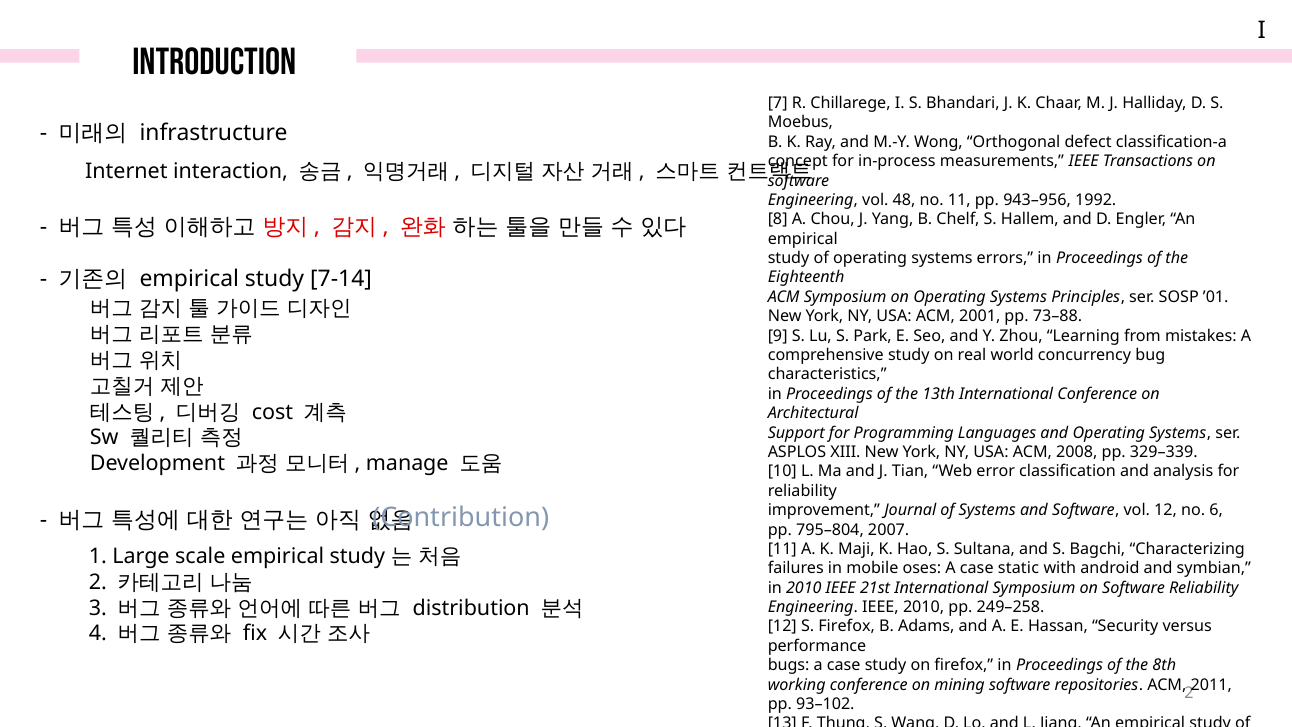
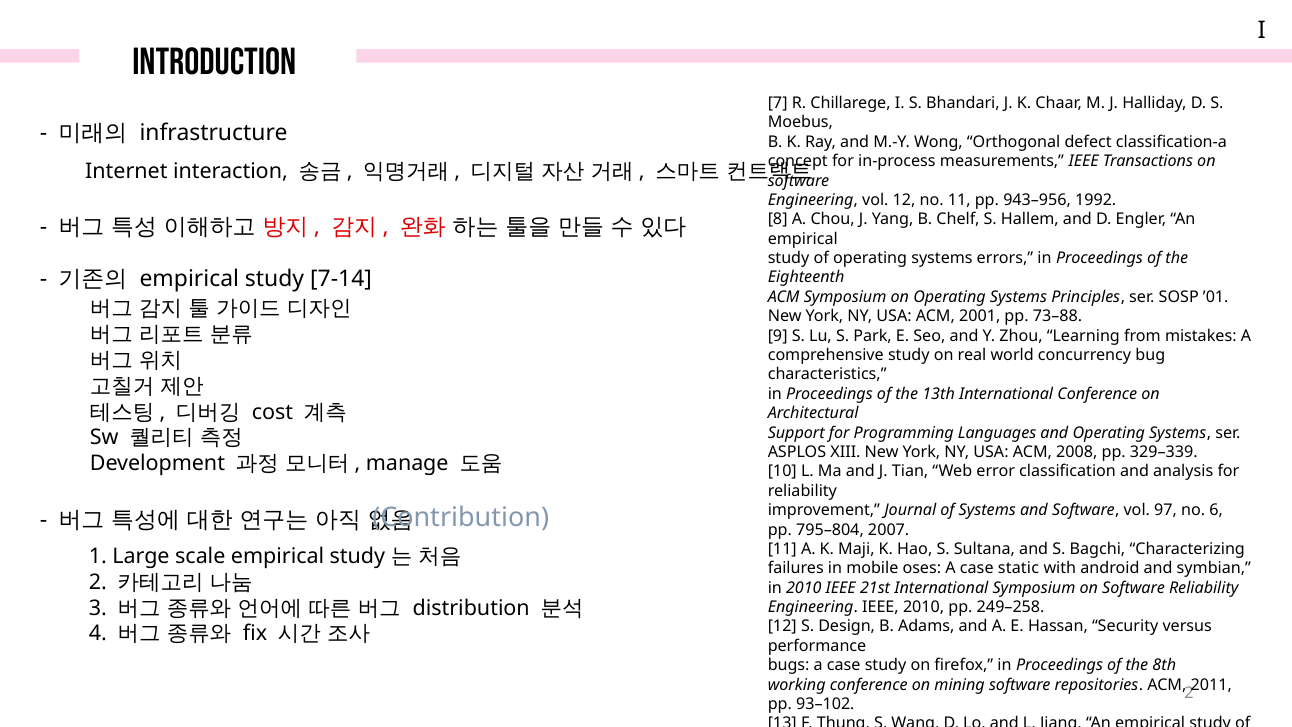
vol 48: 48 -> 12 (904, 200)
vol 12: 12 -> 97 (1166, 510)
S Firefox: Firefox -> Design (847, 626)
